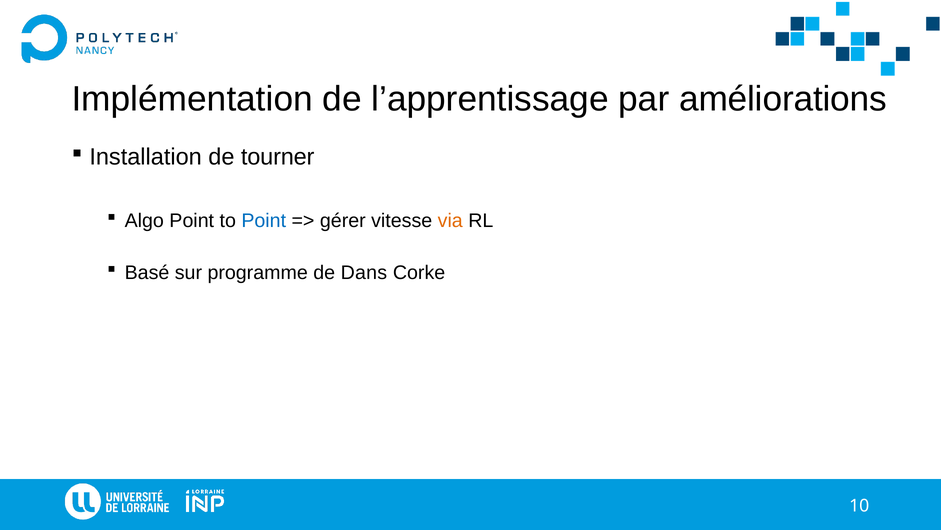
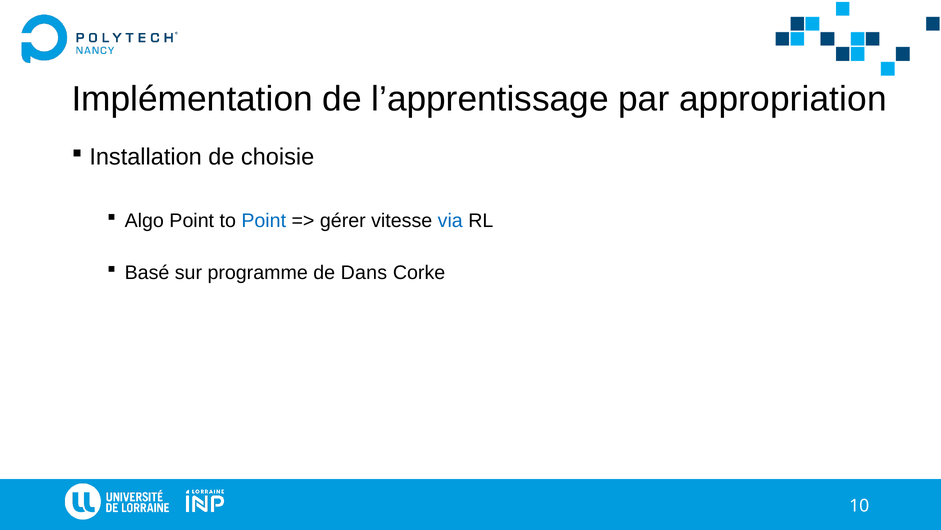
améliorations: améliorations -> appropriation (783, 99)
tourner: tourner -> choisie (278, 157)
via colour: orange -> blue (450, 220)
